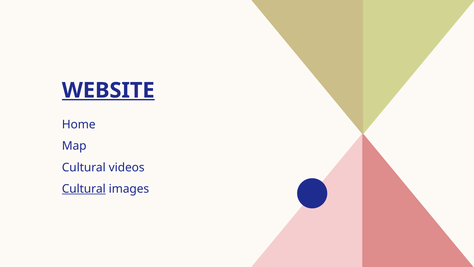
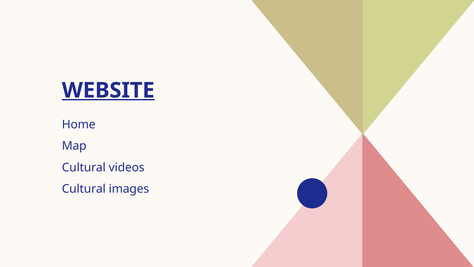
Cultural underline: present -> none (84, 189)
